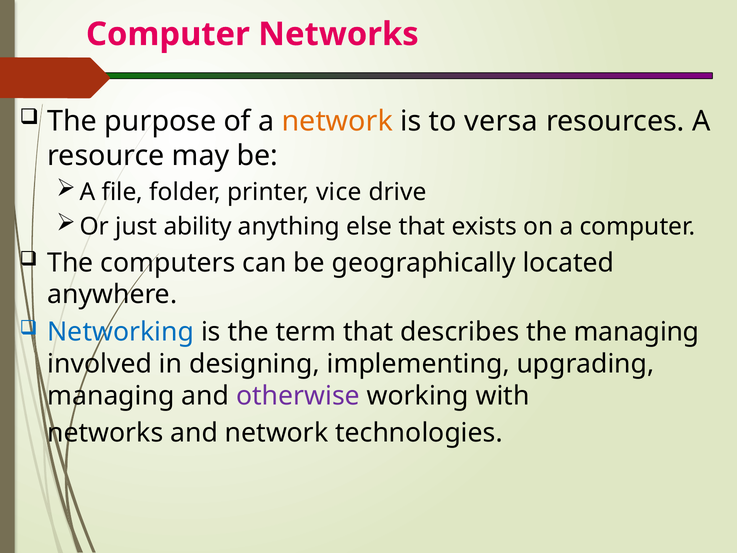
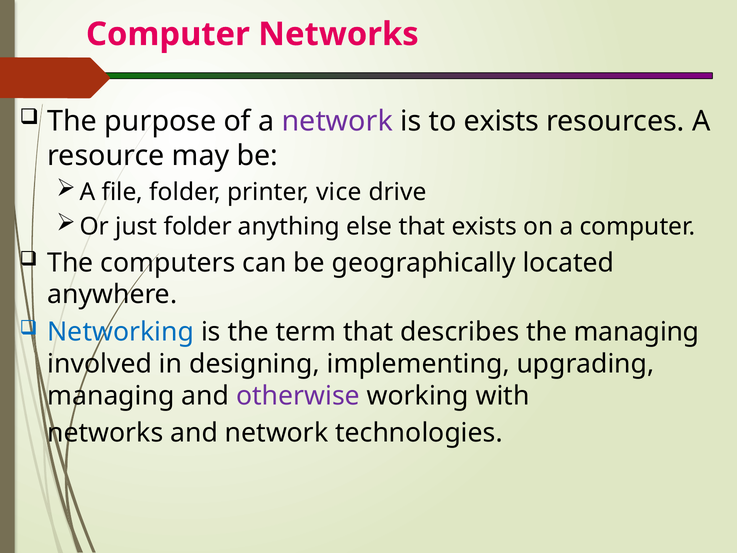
network colour: orange -> purple (337, 121)
to versa: versa -> exists (501, 121)
just ability: ability -> folder (198, 227)
